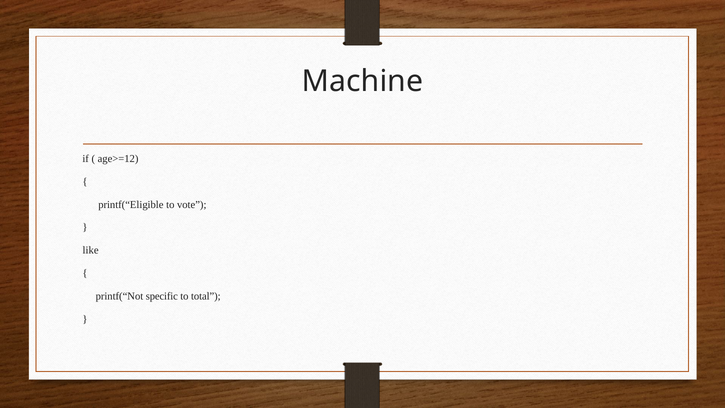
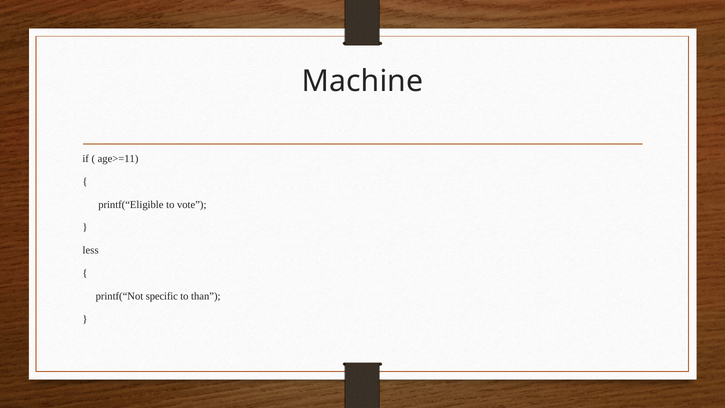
age>=12: age>=12 -> age>=11 (118, 158)
like: like -> less (91, 250)
total: total -> than (206, 296)
